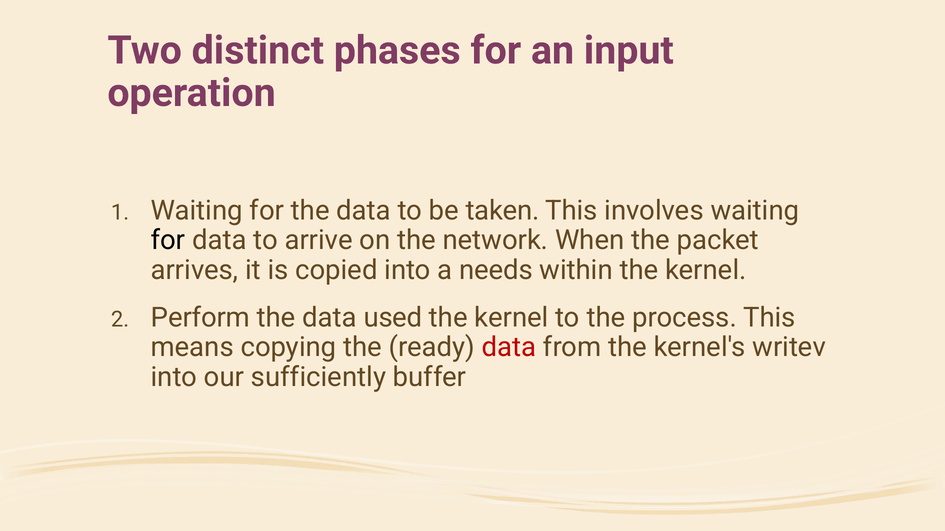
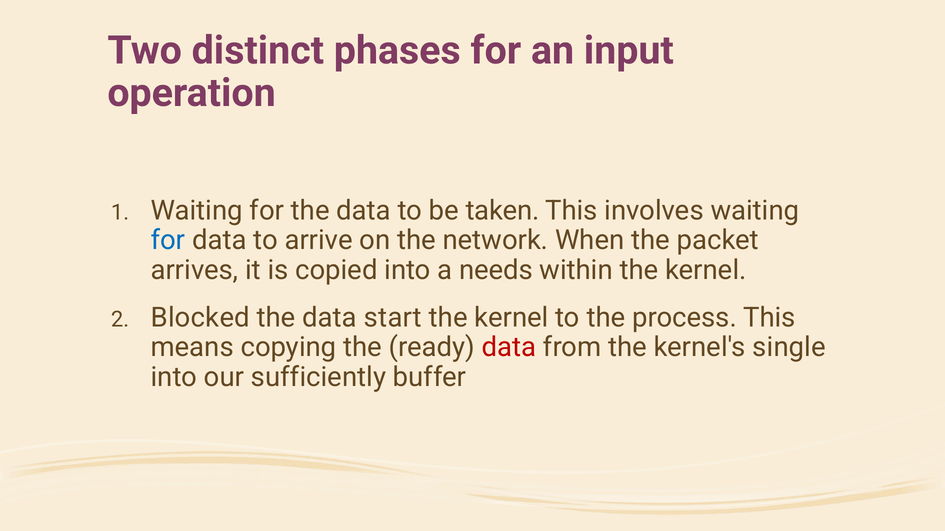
for colour: black -> blue (168, 241)
Perform: Perform -> Blocked (200, 318)
used: used -> start (393, 318)
writev: writev -> single (789, 348)
